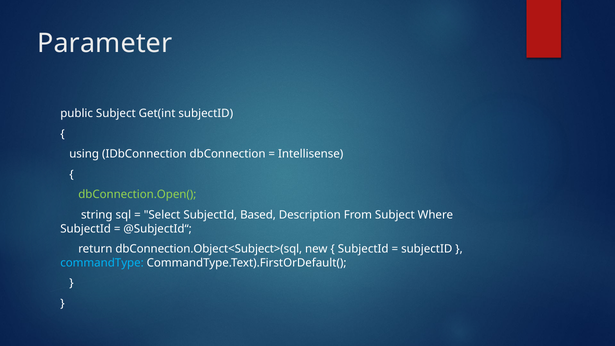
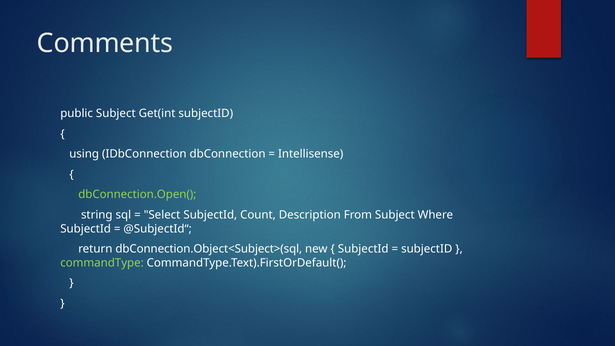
Parameter: Parameter -> Comments (105, 43)
Based: Based -> Count (258, 215)
commandType colour: light blue -> light green (102, 263)
